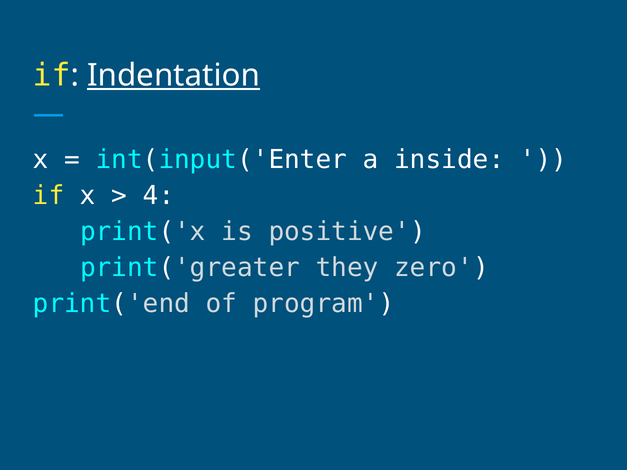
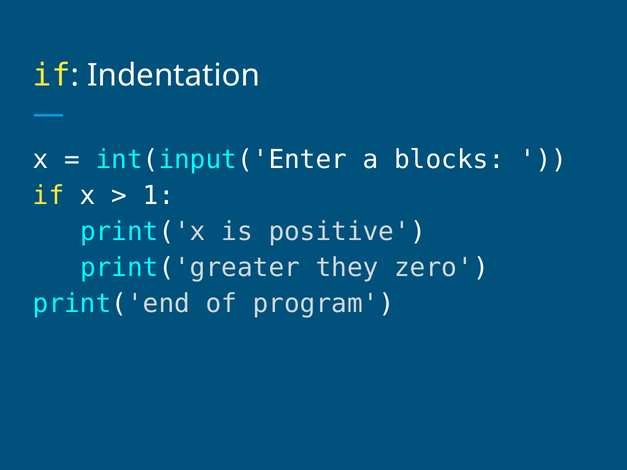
Indentation underline: present -> none (174, 75)
inside: inside -> blocks (449, 160)
4: 4 -> 1 (159, 196)
